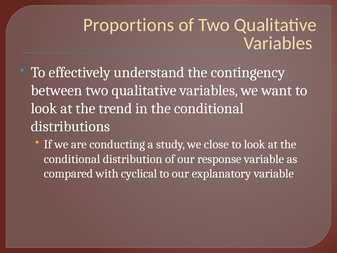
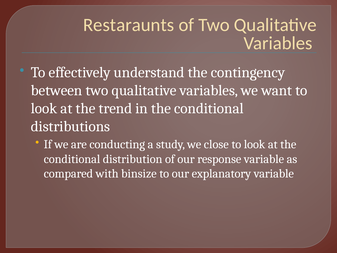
Proportions: Proportions -> Restaraunts (129, 25)
cyclical: cyclical -> binsize (139, 173)
